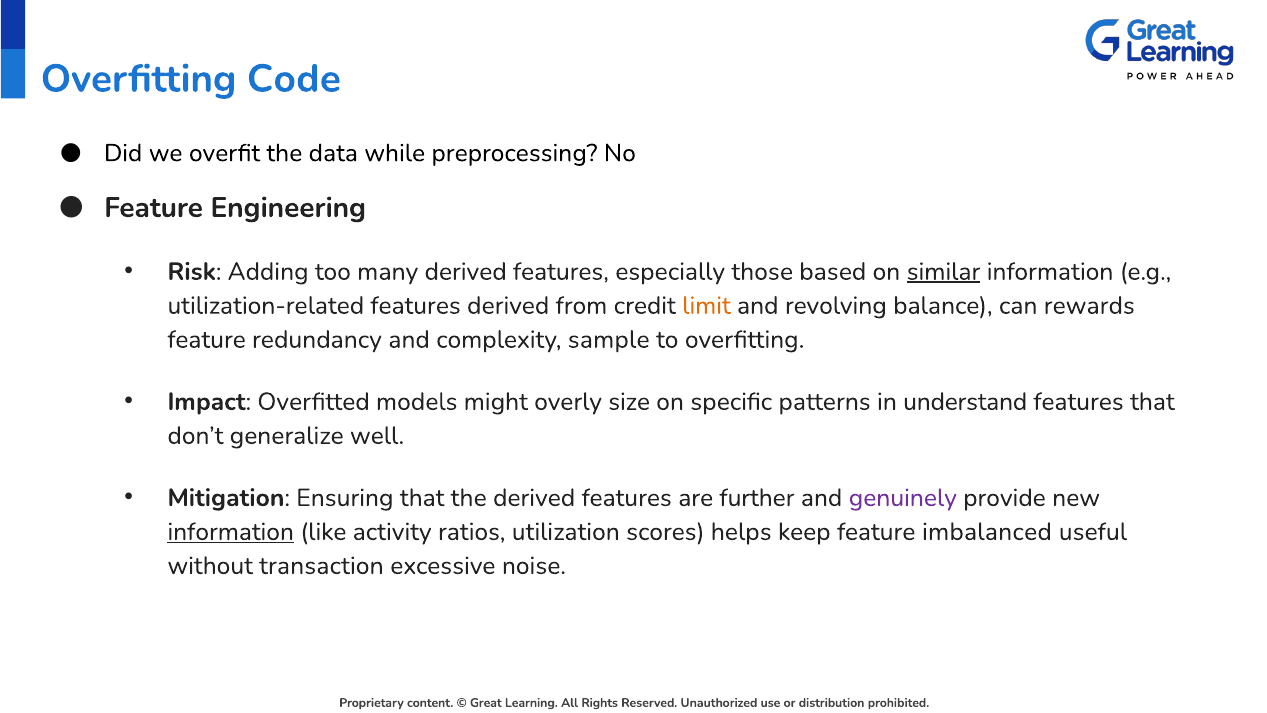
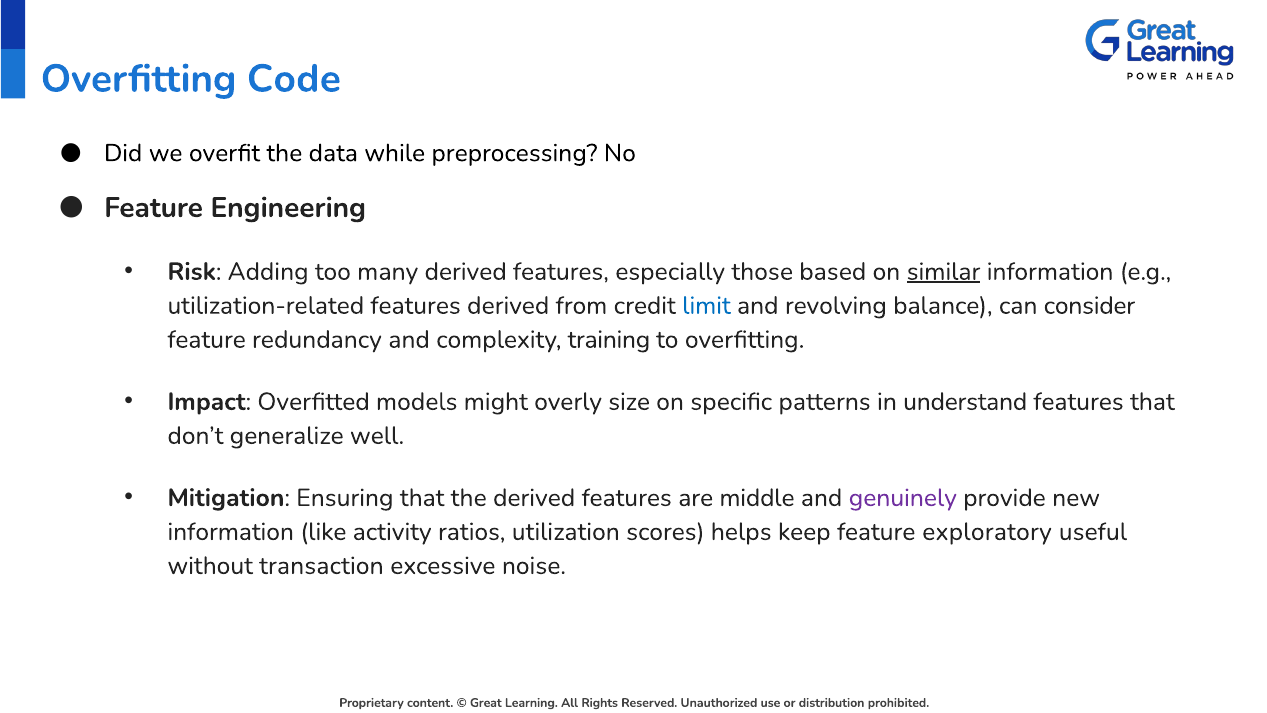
limit colour: orange -> blue (706, 305)
rewards: rewards -> consider (1089, 305)
sample: sample -> training (609, 339)
further: further -> middle (757, 498)
information underline: present -> none (231, 532)
imbalanced: imbalanced -> exploratory (987, 532)
